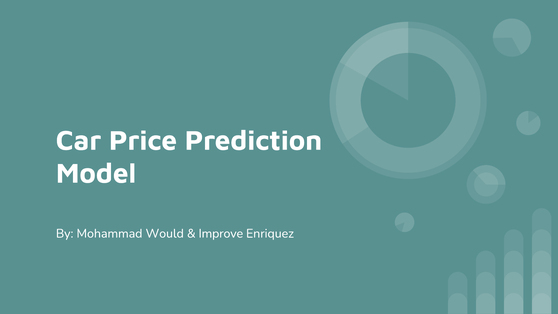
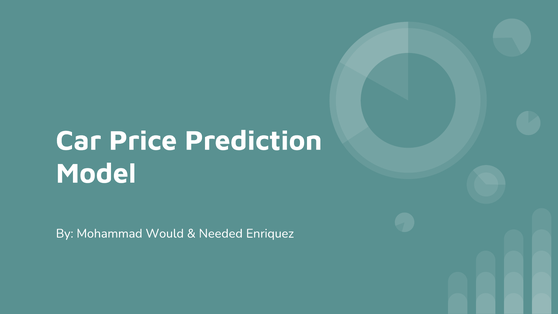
Improve: Improve -> Needed (221, 233)
